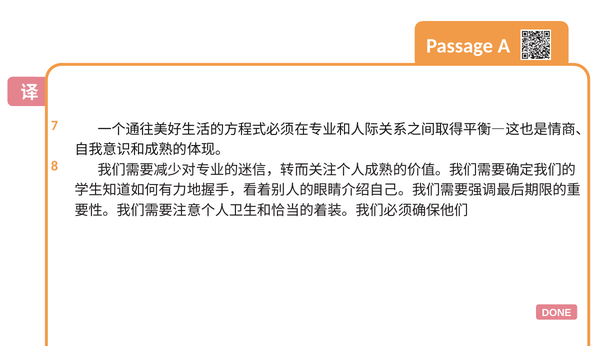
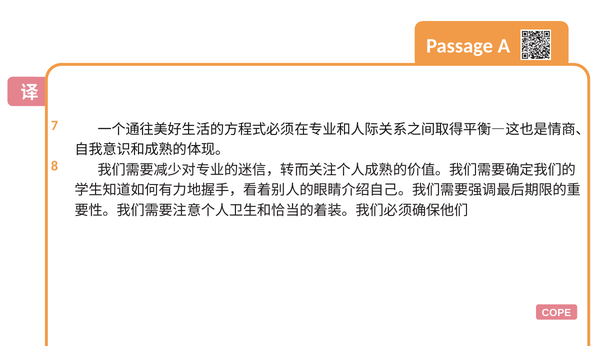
DONE: DONE -> COPE (557, 313)
